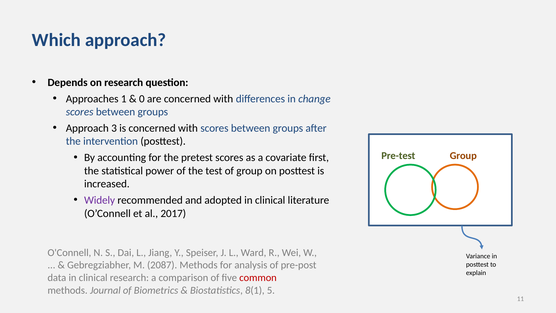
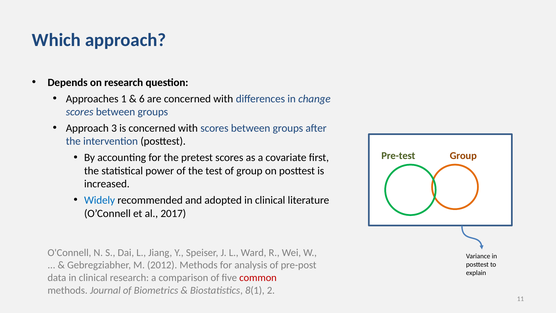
0: 0 -> 6 (142, 99)
Widely colour: purple -> blue (100, 200)
2087: 2087 -> 2012 (162, 265)
5: 5 -> 2 (271, 290)
